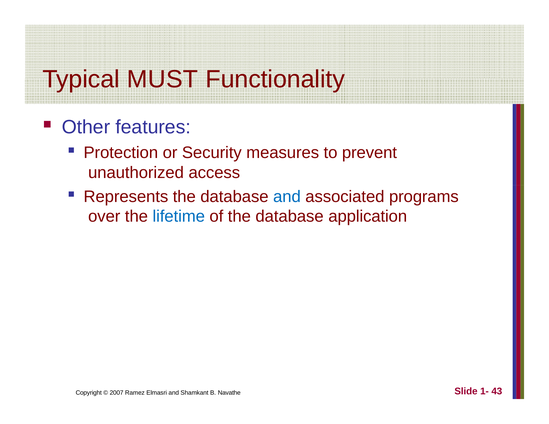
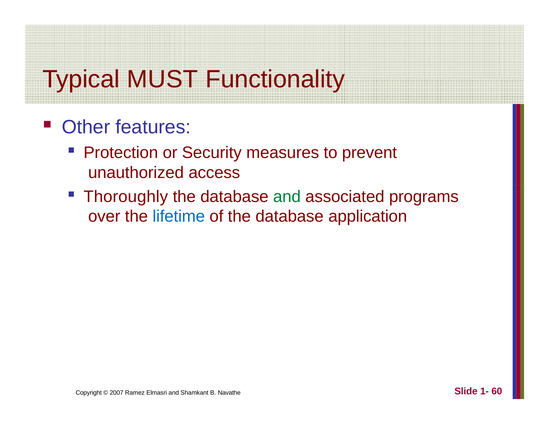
Represents: Represents -> Thoroughly (126, 197)
and colour: blue -> green (287, 197)
43: 43 -> 60 (497, 391)
